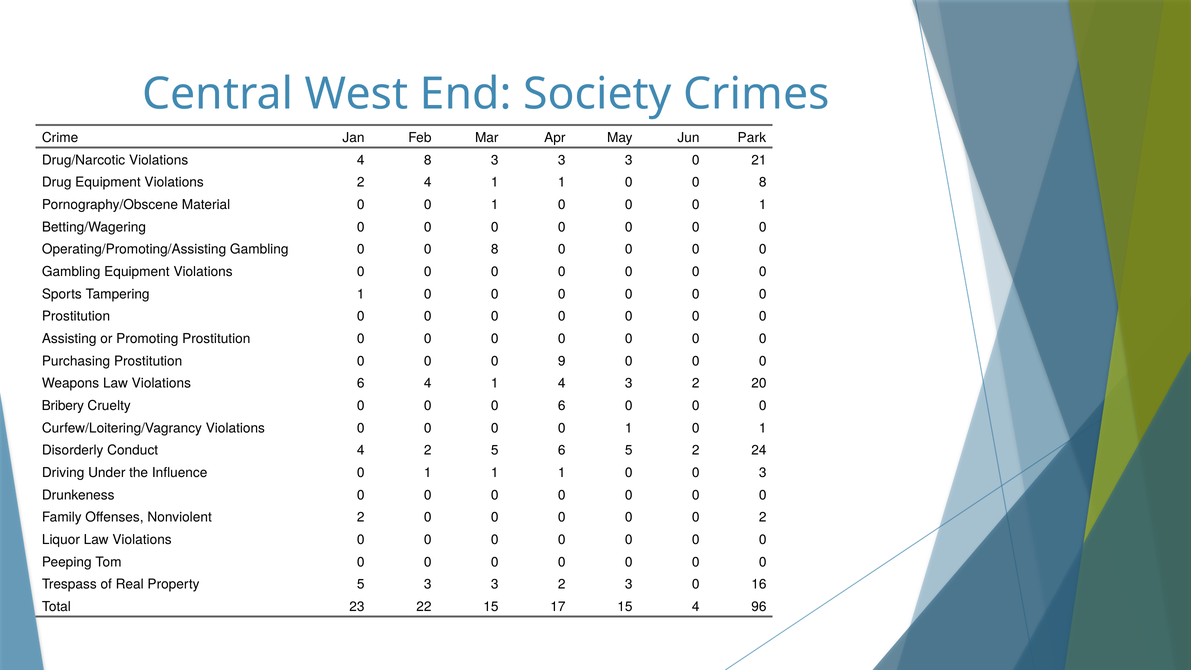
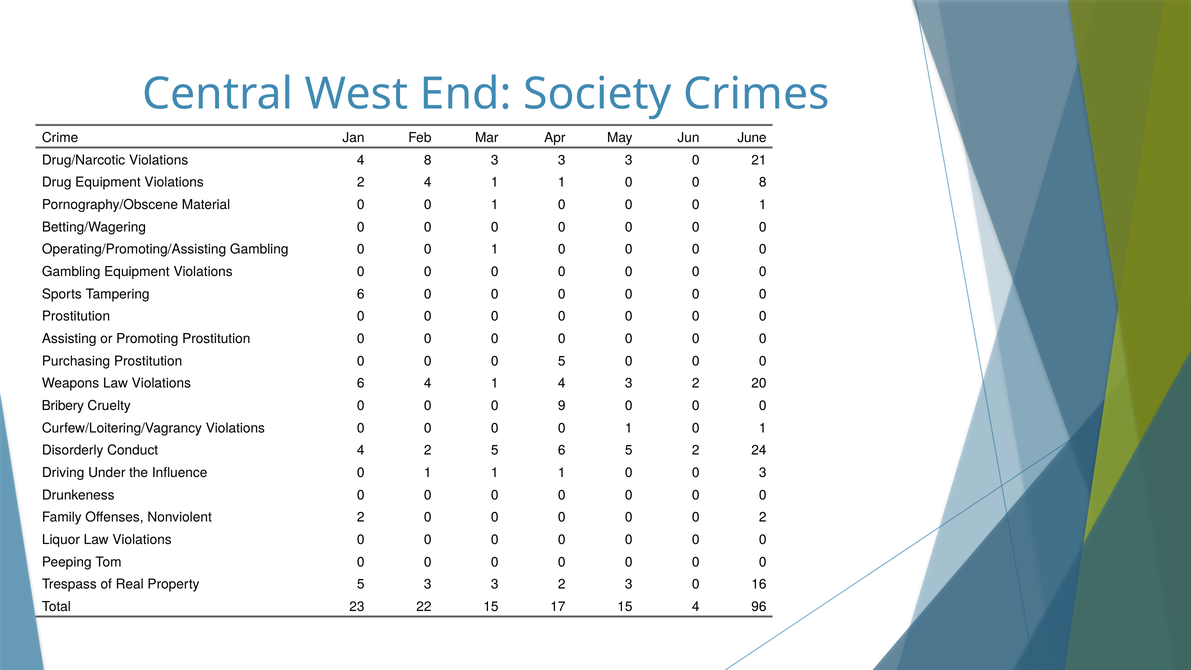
Park: Park -> June (752, 138)
Gambling 0 0 8: 8 -> 1 (495, 249)
Tampering 1: 1 -> 6 (361, 294)
0 9: 9 -> 5 (562, 361)
0 6: 6 -> 9 (562, 406)
